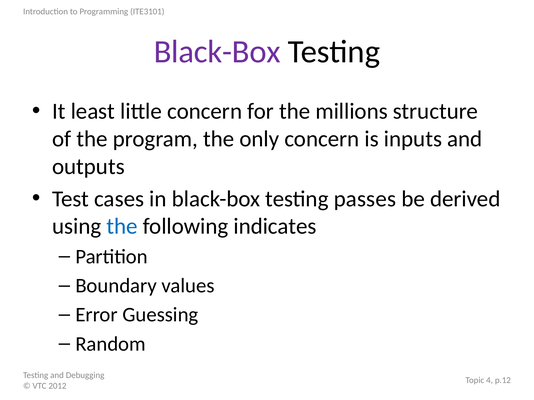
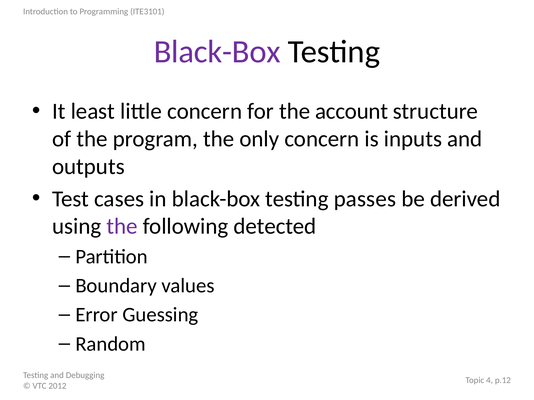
millions: millions -> account (352, 112)
the colour: blue -> purple (122, 227)
indicates: indicates -> detected (275, 227)
